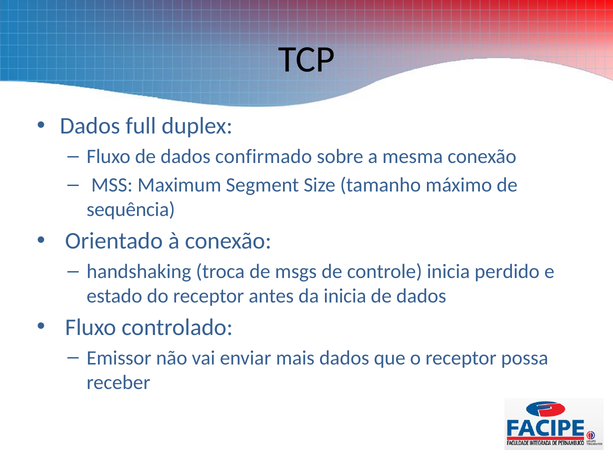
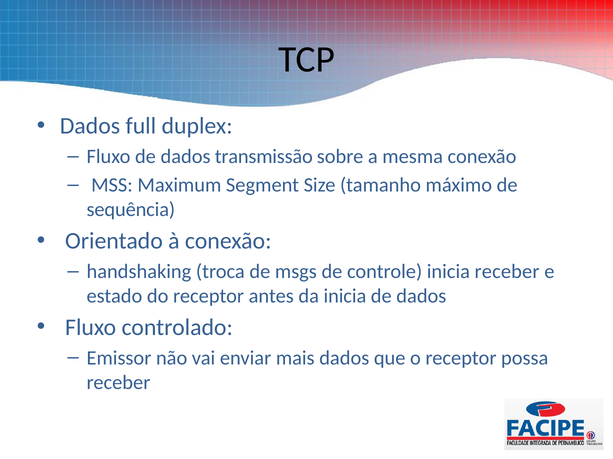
confirmado: confirmado -> transmissão (264, 157)
inicia perdido: perdido -> receber (507, 272)
